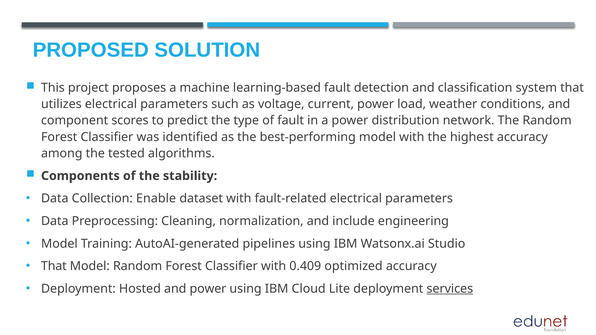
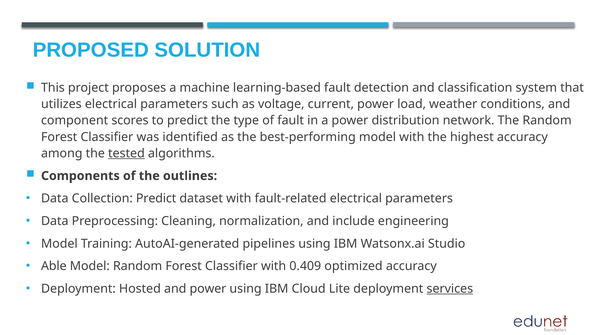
tested underline: none -> present (126, 153)
stability: stability -> outlines (190, 176)
Collection Enable: Enable -> Predict (156, 199)
That: That -> Able (54, 266)
